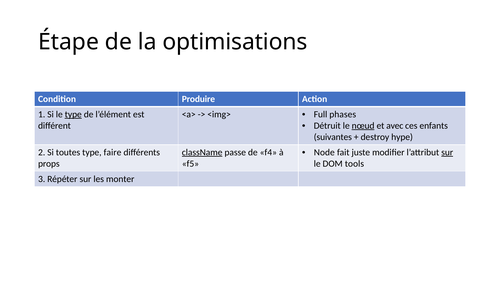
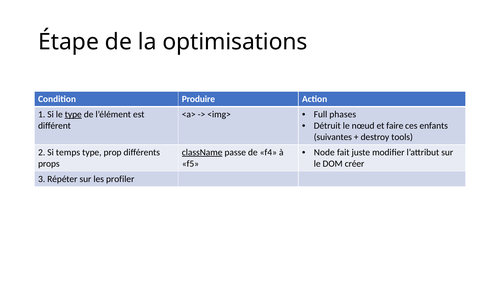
nœud underline: present -> none (363, 126)
avec: avec -> faire (395, 126)
hype: hype -> tools (402, 137)
sur underline: present -> none (447, 152)
toutes: toutes -> temps (68, 152)
faire: faire -> prop (113, 152)
tools: tools -> créer (355, 164)
monter: monter -> profiler (120, 179)
